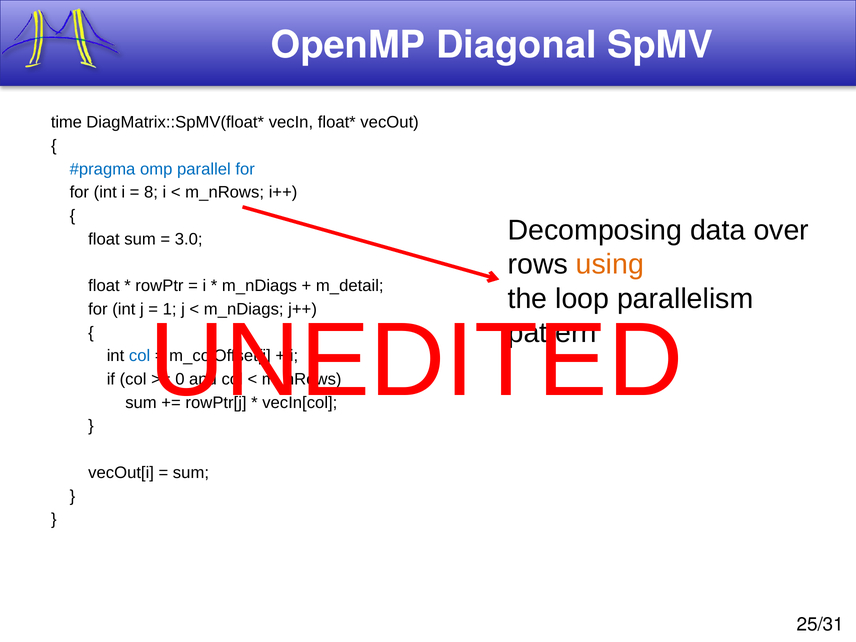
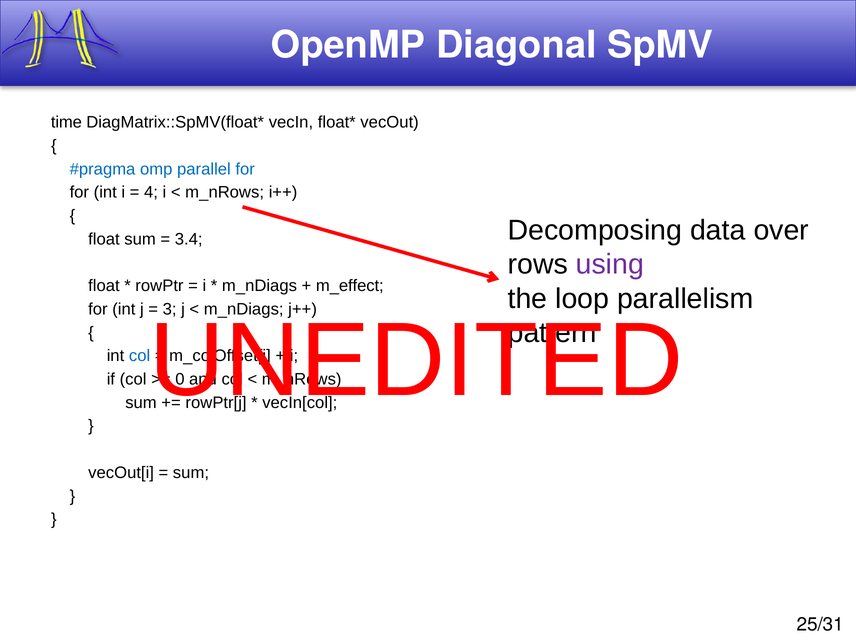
8: 8 -> 4 (151, 192)
3.0: 3.0 -> 3.4 (189, 239)
using colour: orange -> purple (610, 264)
m_detail: m_detail -> m_effect (350, 286)
1: 1 -> 3 (170, 309)
